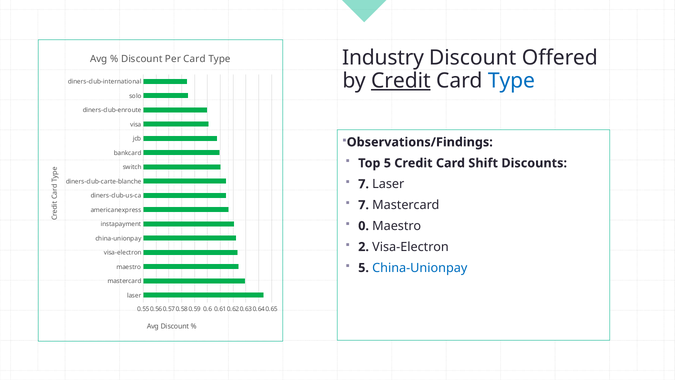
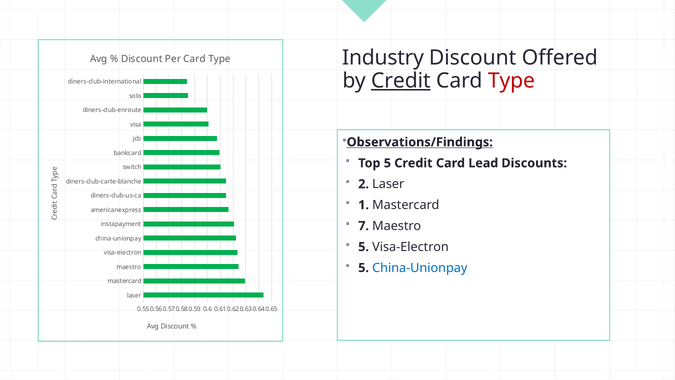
Type colour: blue -> red (511, 81)
Observations/Findings underline: none -> present (420, 142)
Shift: Shift -> Lead (483, 163)
7: 7 -> 2 (364, 184)
7: 7 -> 1 (364, 205)
0: 0 -> 7 (364, 226)
2: 2 -> 5 (364, 247)
